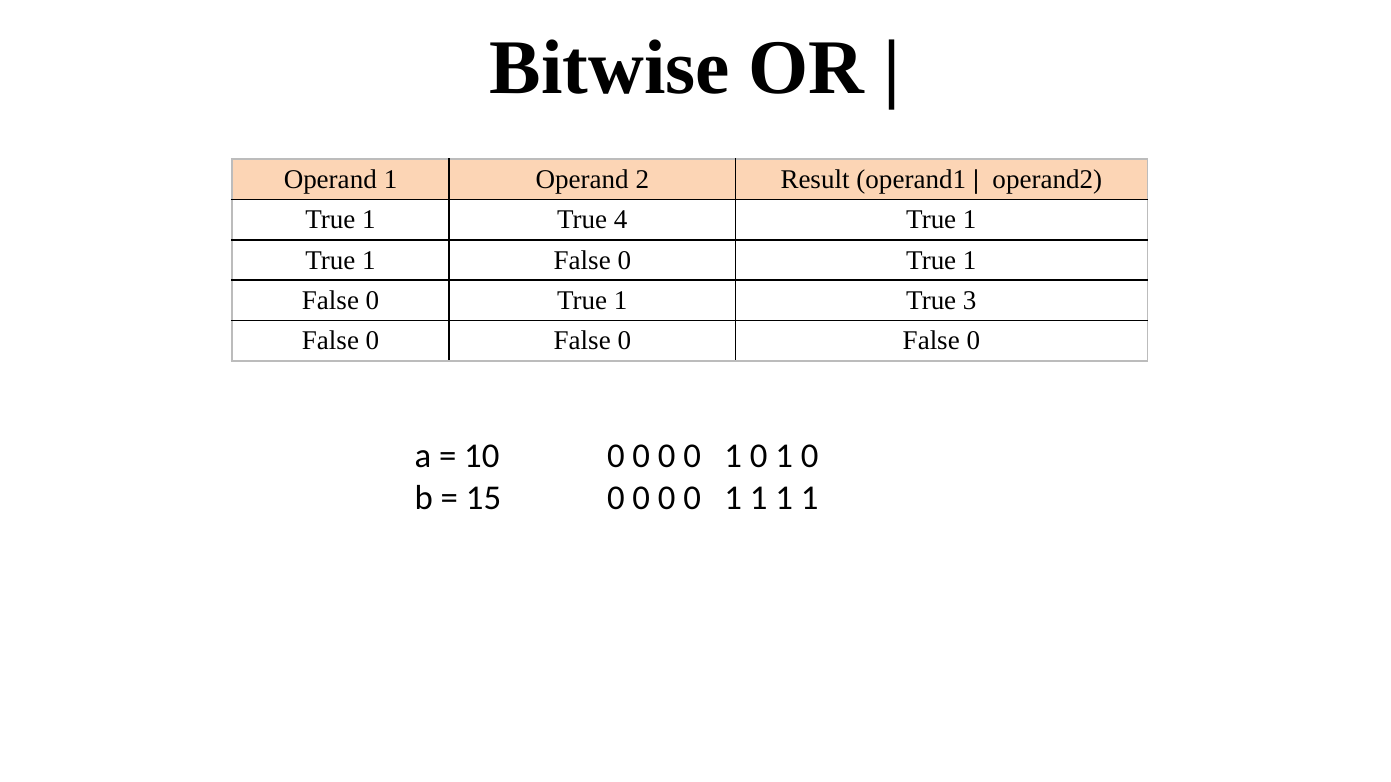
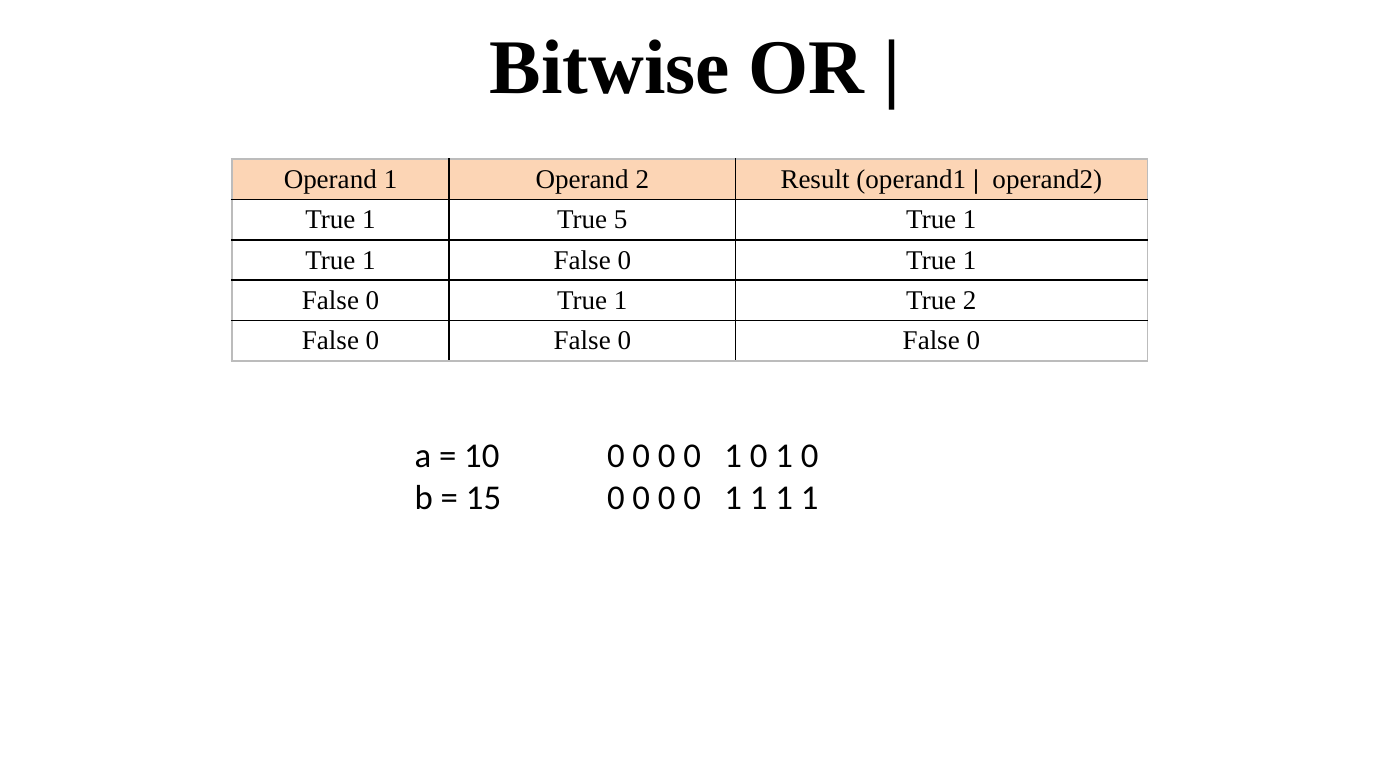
4: 4 -> 5 (621, 220)
True 3: 3 -> 2 (970, 301)
